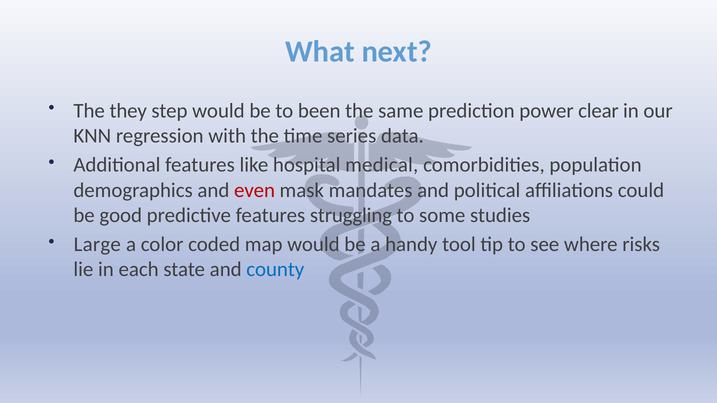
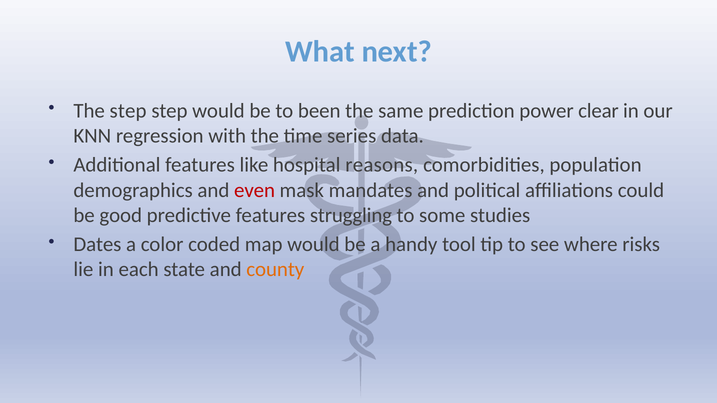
The they: they -> step (128, 111)
medical: medical -> reasons (382, 165)
Large: Large -> Dates (97, 245)
county colour: blue -> orange (275, 270)
